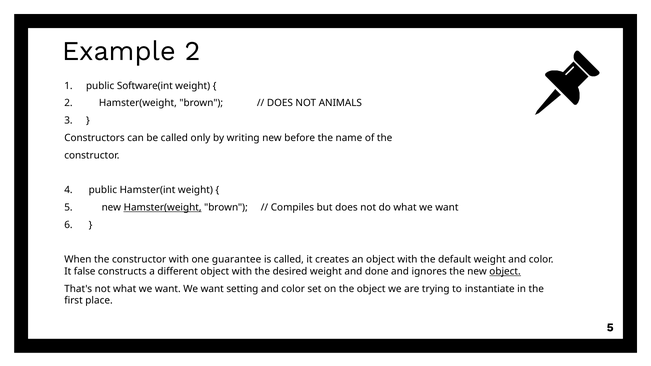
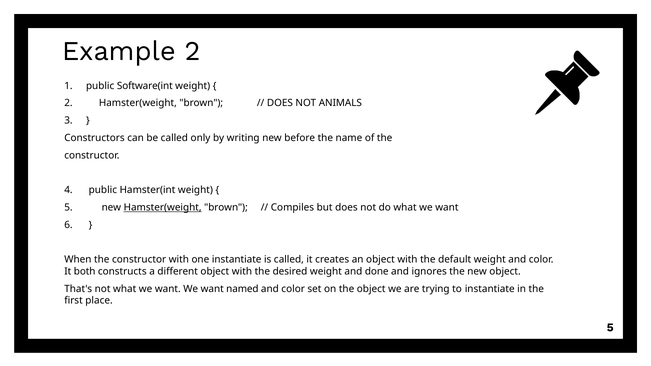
one guarantee: guarantee -> instantiate (237, 260)
false: false -> both (85, 272)
object underline: present -> none (505, 272)
setting: setting -> named (242, 289)
